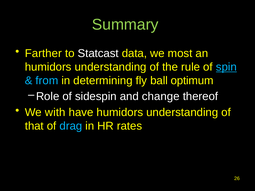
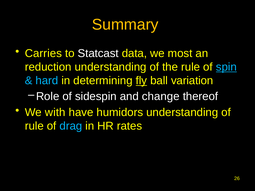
Summary colour: light green -> yellow (125, 25)
Farther: Farther -> Carries (43, 53)
humidors: humidors -> reduction (48, 67)
from: from -> hard (47, 81)
fly underline: none -> present (141, 81)
optimum: optimum -> variation (192, 81)
that: that -> rule (34, 126)
